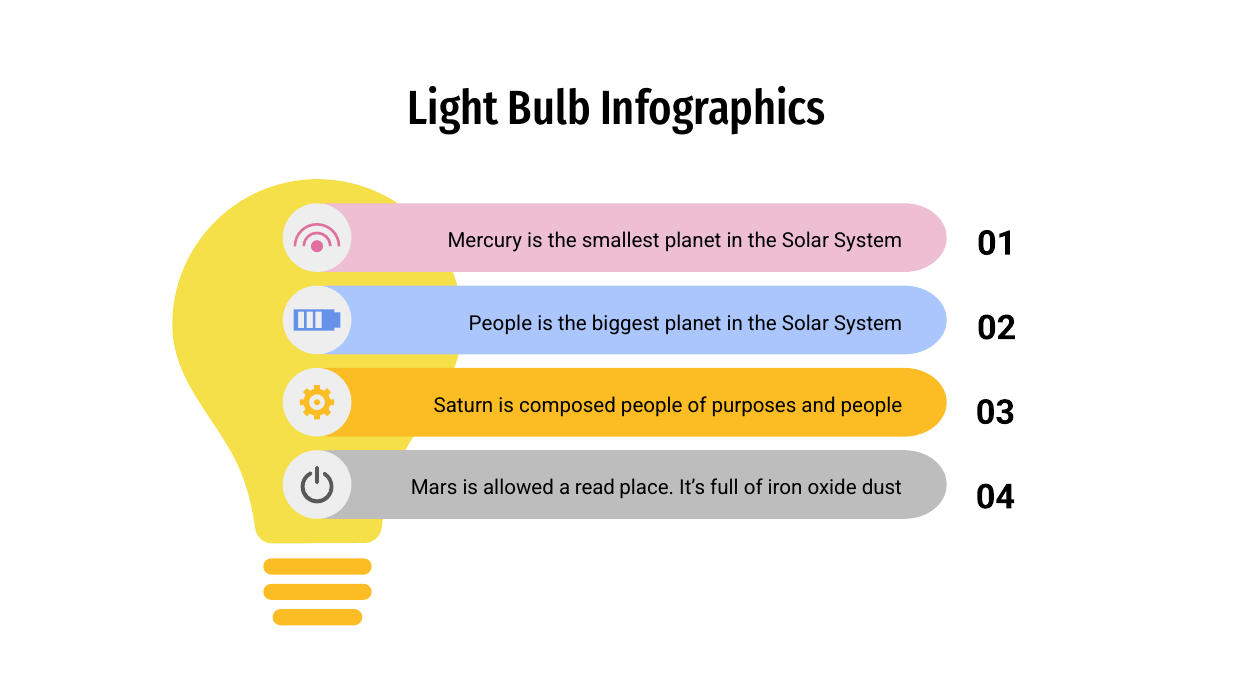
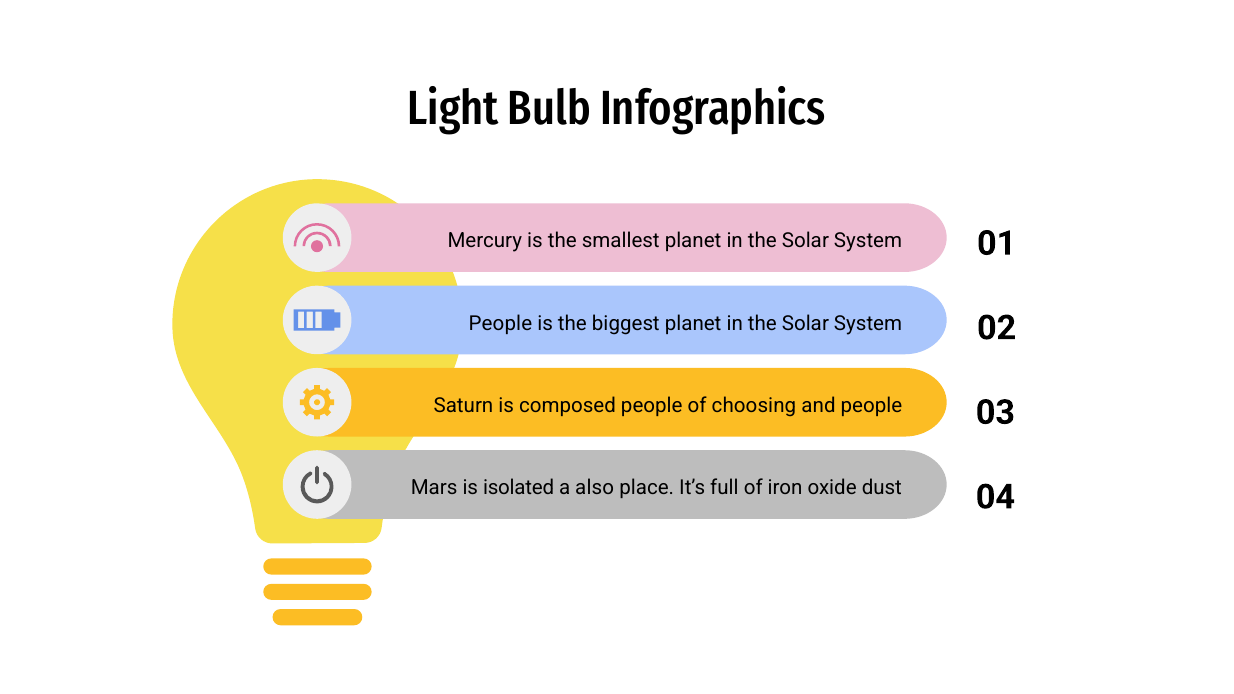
purposes: purposes -> choosing (754, 406)
allowed: allowed -> isolated (519, 488)
read: read -> also (595, 488)
